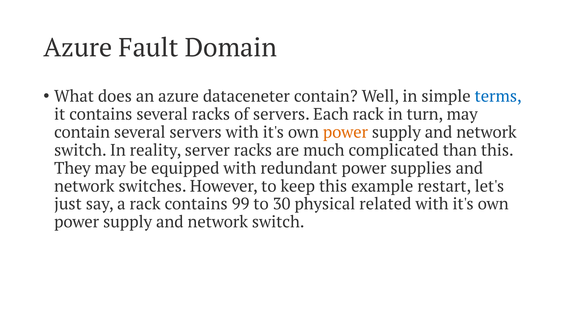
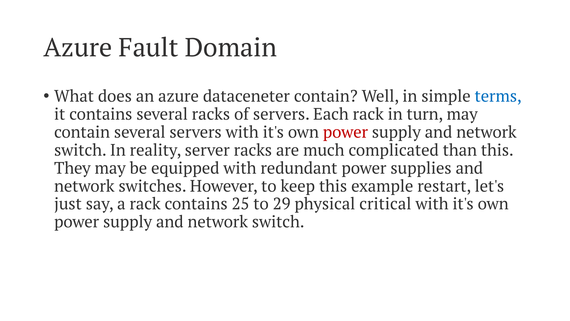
power colour: orange -> red (345, 132)
99: 99 -> 25 (241, 204)
30: 30 -> 29 (282, 204)
related: related -> critical (385, 204)
